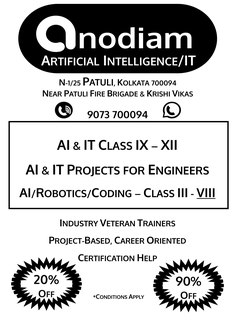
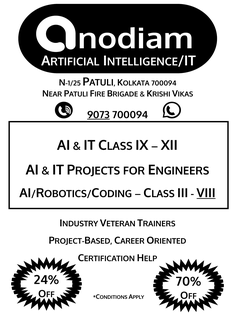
9073 underline: none -> present (98, 115)
20%: 20% -> 24% (46, 279)
90%: 90% -> 70% (188, 281)
